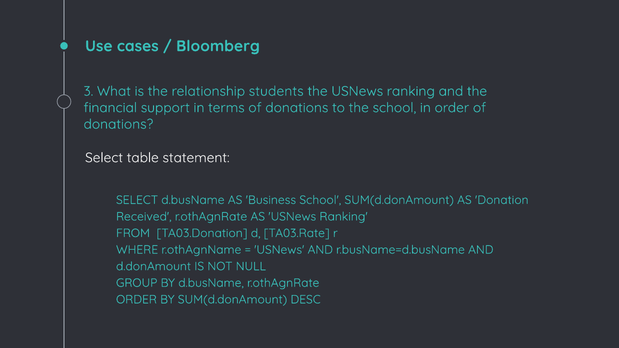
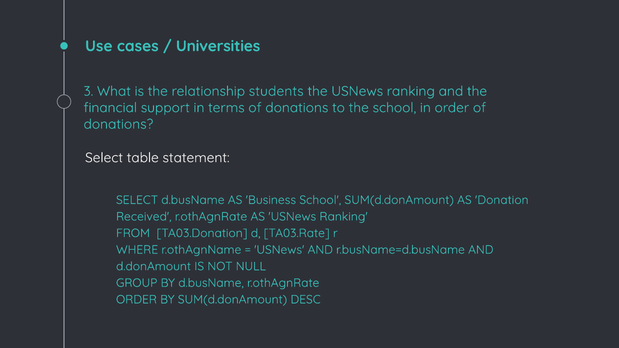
Bloomberg: Bloomberg -> Universities (218, 46)
